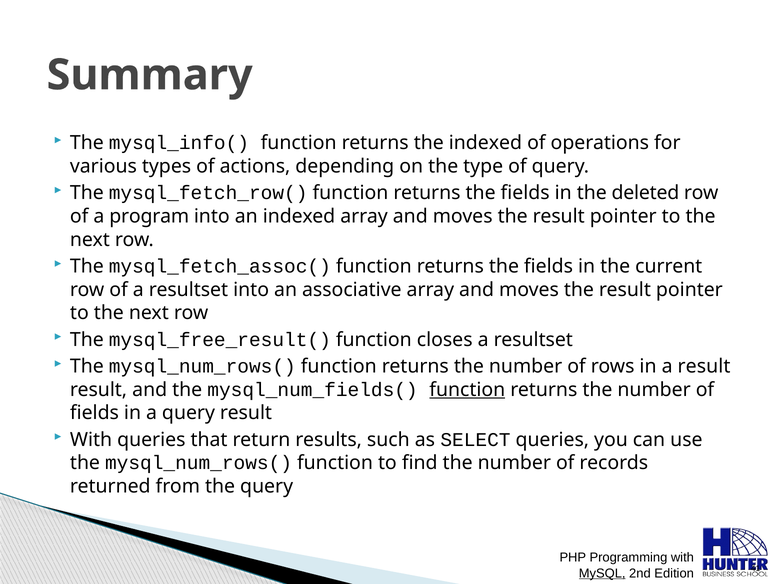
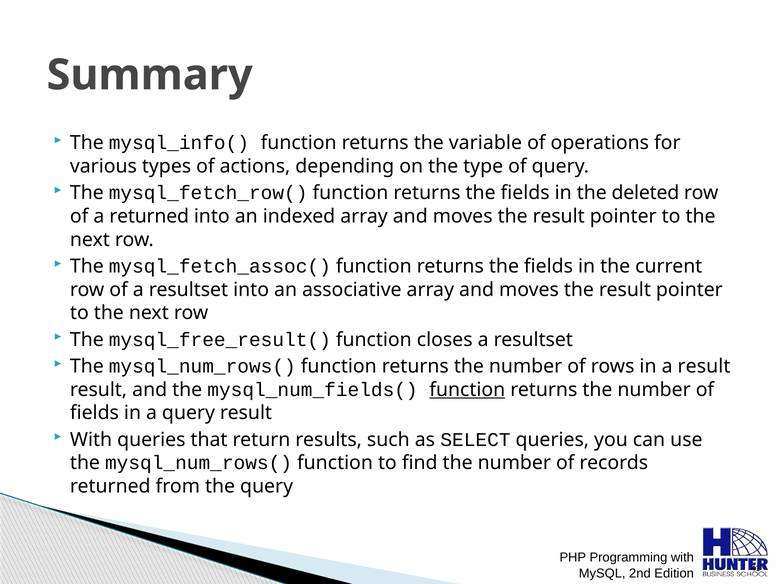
the indexed: indexed -> variable (485, 143)
a program: program -> returned (149, 216)
MySQL underline: present -> none (602, 573)
